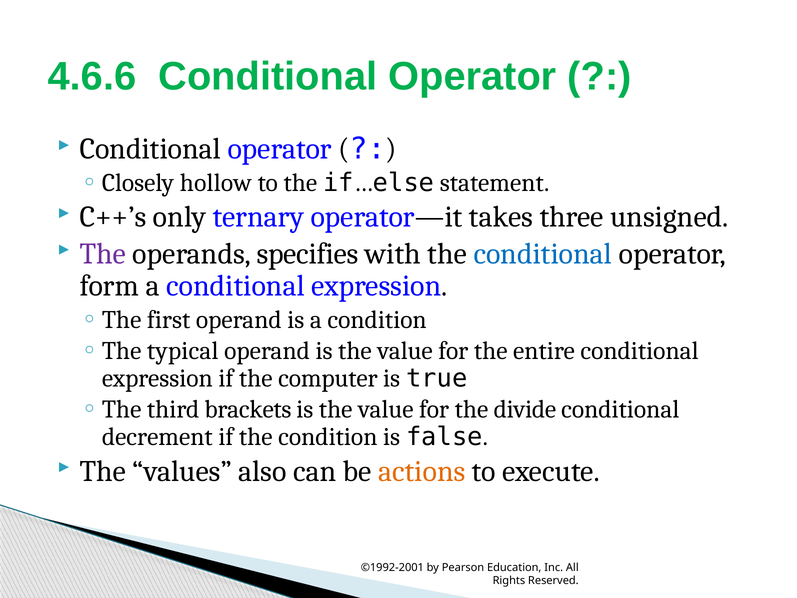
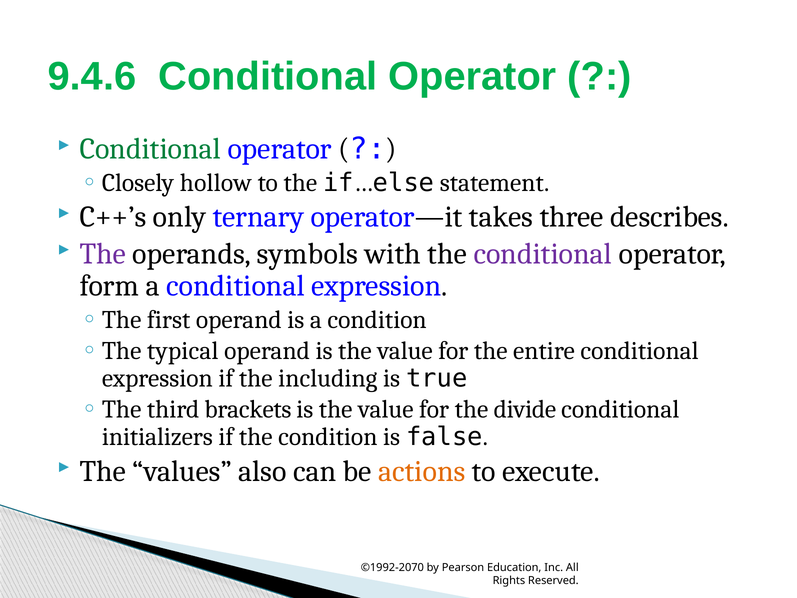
4.6.6: 4.6.6 -> 9.4.6 (92, 77)
Conditional colour: black -> green (150, 149)
unsigned: unsigned -> describes (669, 217)
specifies: specifies -> symbols (307, 254)
conditional colour: blue -> purple (543, 254)
computer: computer -> including (328, 378)
decrement: decrement -> initializers (157, 437)
©1992-2001: ©1992-2001 -> ©1992-2070 (392, 567)
